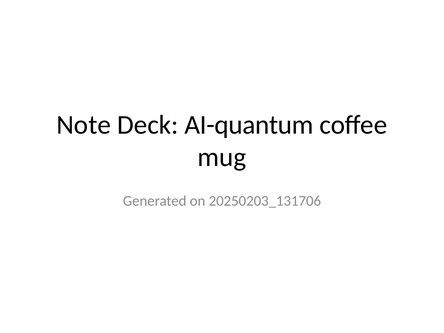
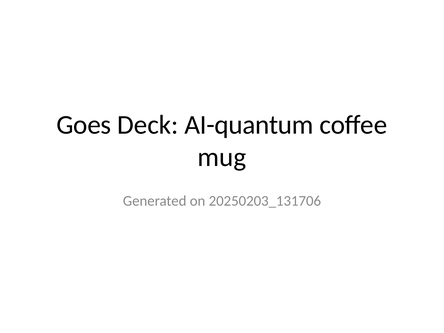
Note: Note -> Goes (84, 125)
